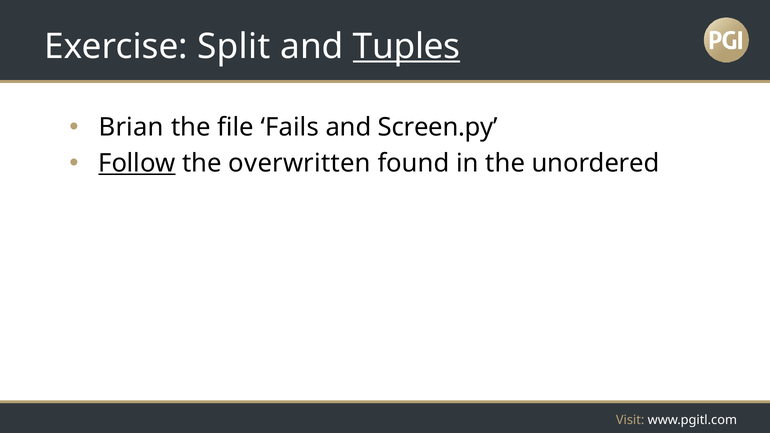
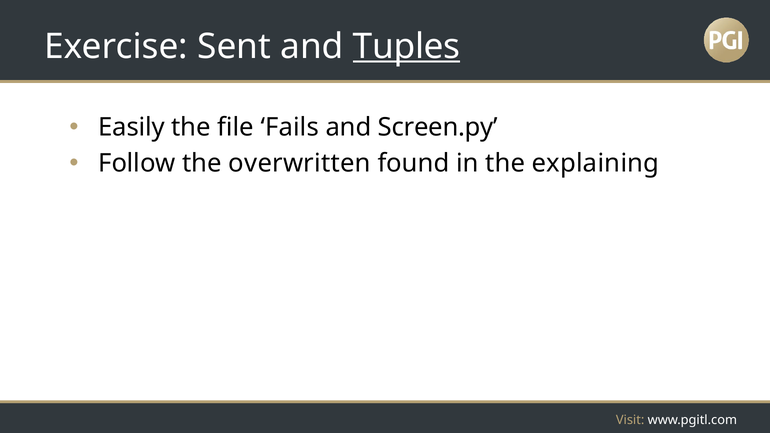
Split: Split -> Sent (234, 46)
Brian: Brian -> Easily (131, 127)
Follow underline: present -> none (137, 163)
unordered: unordered -> explaining (595, 163)
